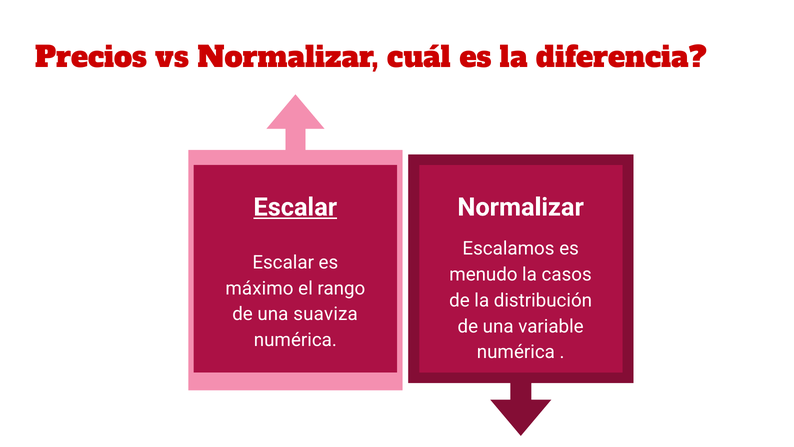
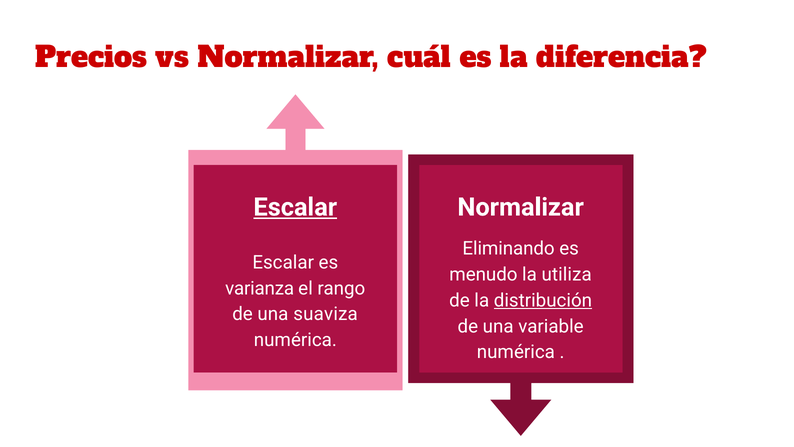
Escalamos: Escalamos -> Eliminando (509, 249)
casos: casos -> utiliza (567, 274)
máximo: máximo -> varianza (260, 288)
distribución underline: none -> present (543, 300)
